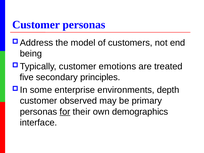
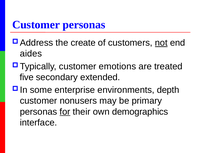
model: model -> create (83, 43)
not underline: none -> present (161, 43)
being: being -> aides (31, 54)
principles: principles -> extended (100, 77)
observed: observed -> nonusers (78, 101)
